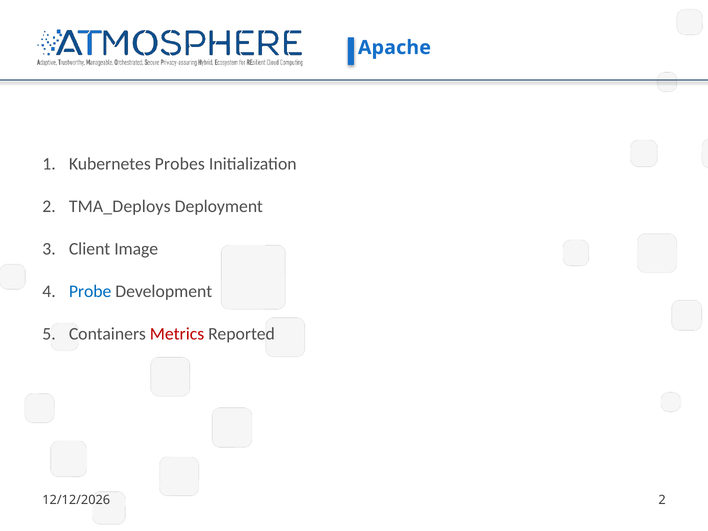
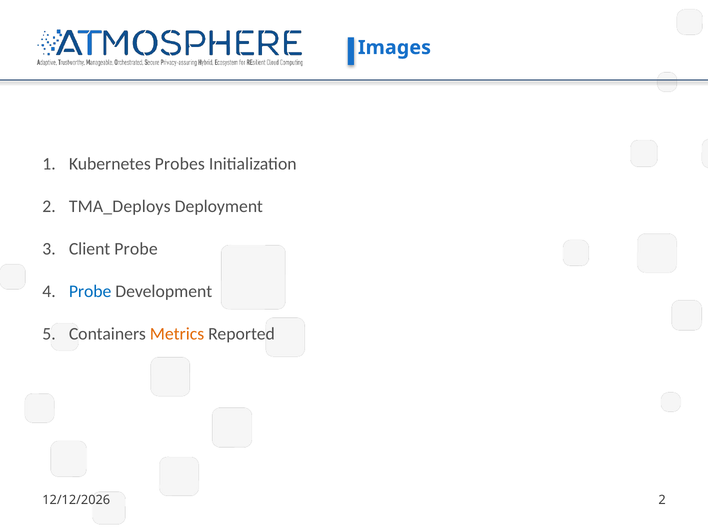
Apache: Apache -> Images (394, 48)
Client Image: Image -> Probe (136, 249)
Metrics colour: red -> orange (177, 334)
